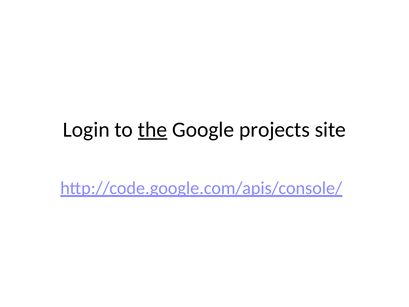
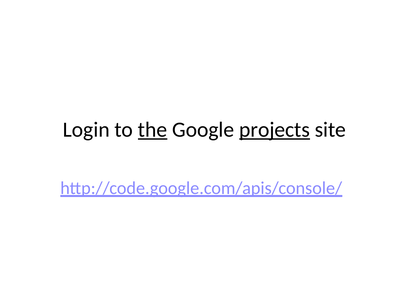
projects underline: none -> present (275, 130)
